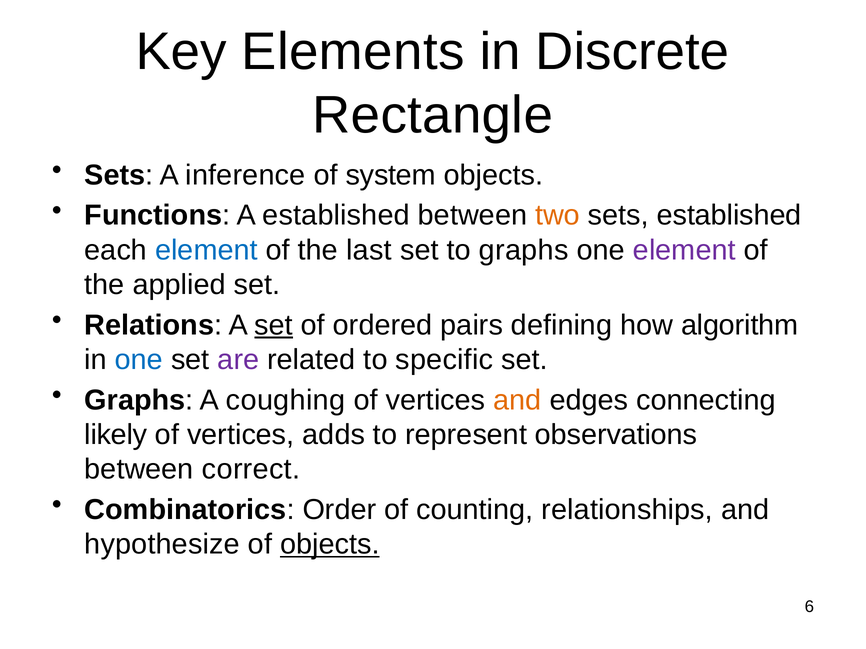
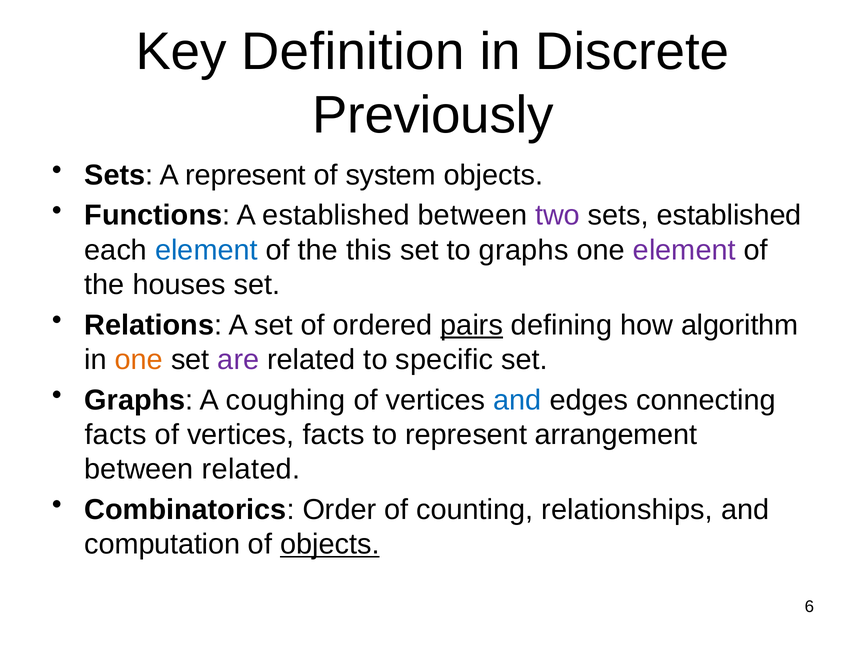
Elements: Elements -> Definition (353, 52)
Rectangle: Rectangle -> Previously (433, 116)
A inference: inference -> represent (246, 175)
two colour: orange -> purple (558, 216)
last: last -> this (369, 250)
applied: applied -> houses (179, 285)
set underline: present -> none (274, 325)
pairs underline: none -> present (472, 325)
one colour: blue -> orange (139, 360)
and colour: orange -> blue (517, 400)
likely: likely -> facts (116, 435)
vertices adds: adds -> facts (334, 435)
observations: observations -> arrangement (616, 435)
between correct: correct -> related (251, 470)
hypothesize: hypothesize -> computation (162, 545)
